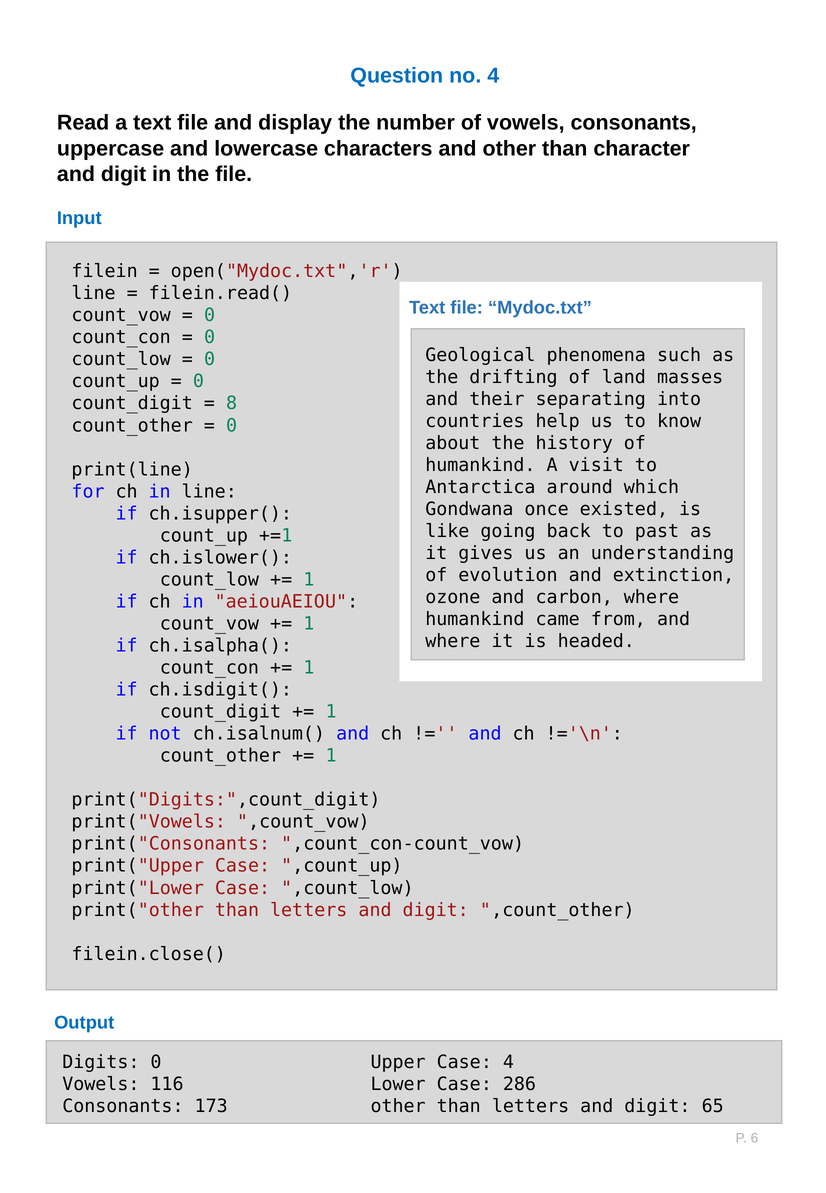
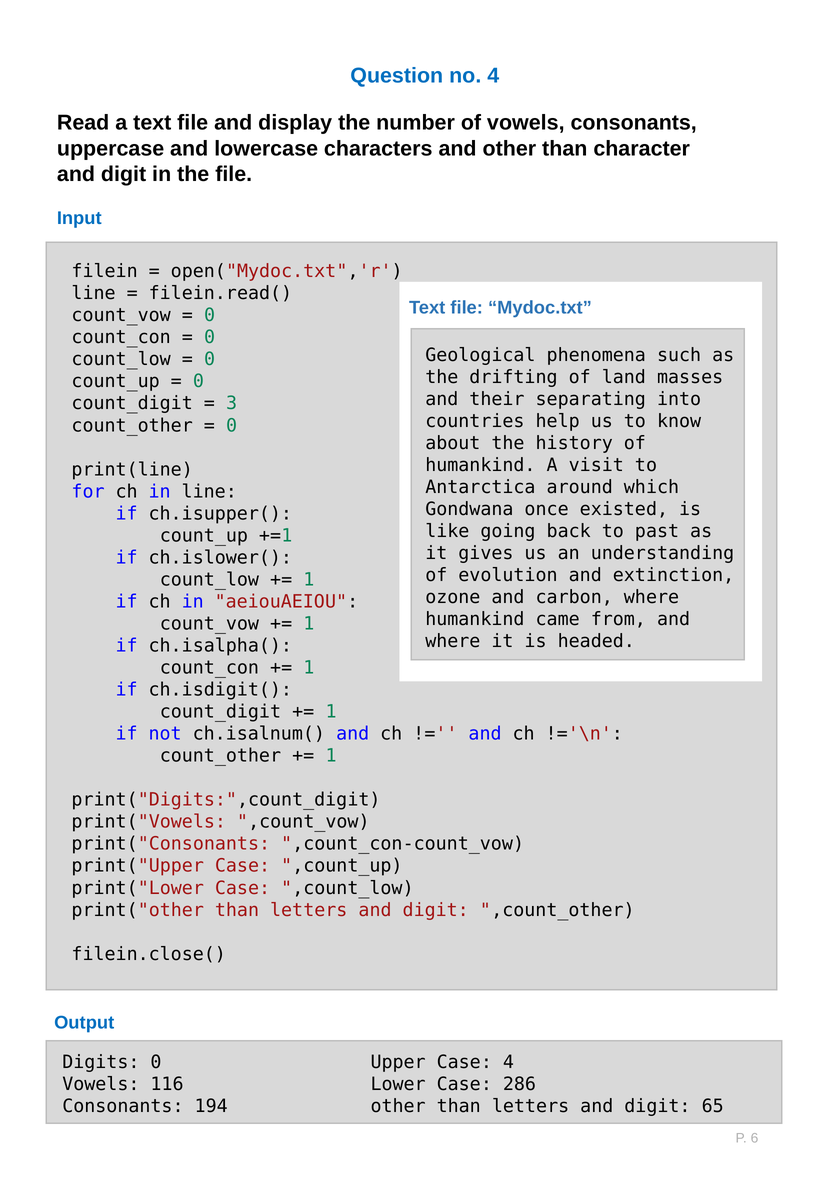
8: 8 -> 3 (232, 403)
173: 173 -> 194 (211, 1106)
